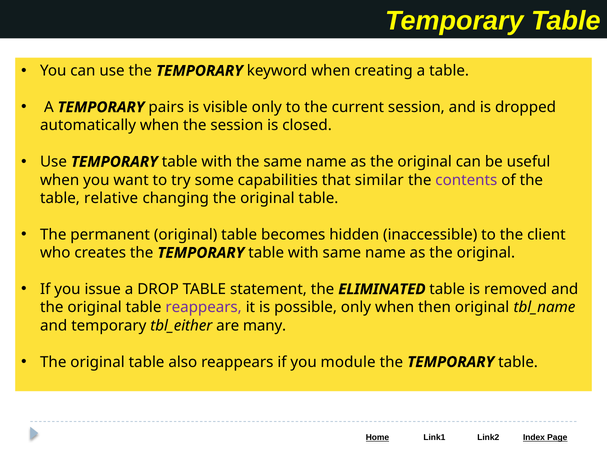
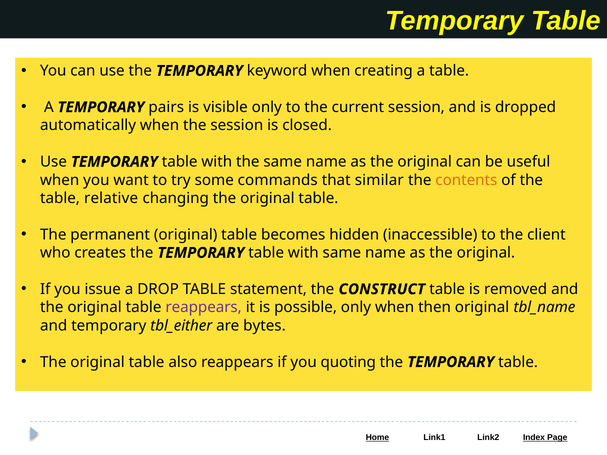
capabilities: capabilities -> commands (278, 180)
contents colour: purple -> orange (466, 180)
ELIMINATED: ELIMINATED -> CONSTRUCT (382, 289)
many: many -> bytes (264, 326)
module: module -> quoting (348, 362)
